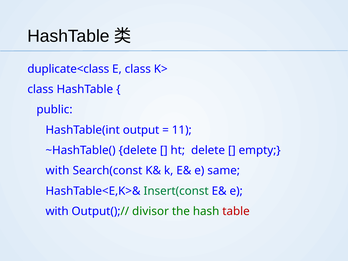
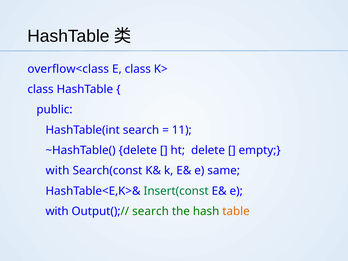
duplicate<class: duplicate<class -> overflow<class (68, 69)
HashTable(int output: output -> search (141, 130)
Output();// divisor: divisor -> search (150, 211)
table colour: red -> orange (236, 211)
